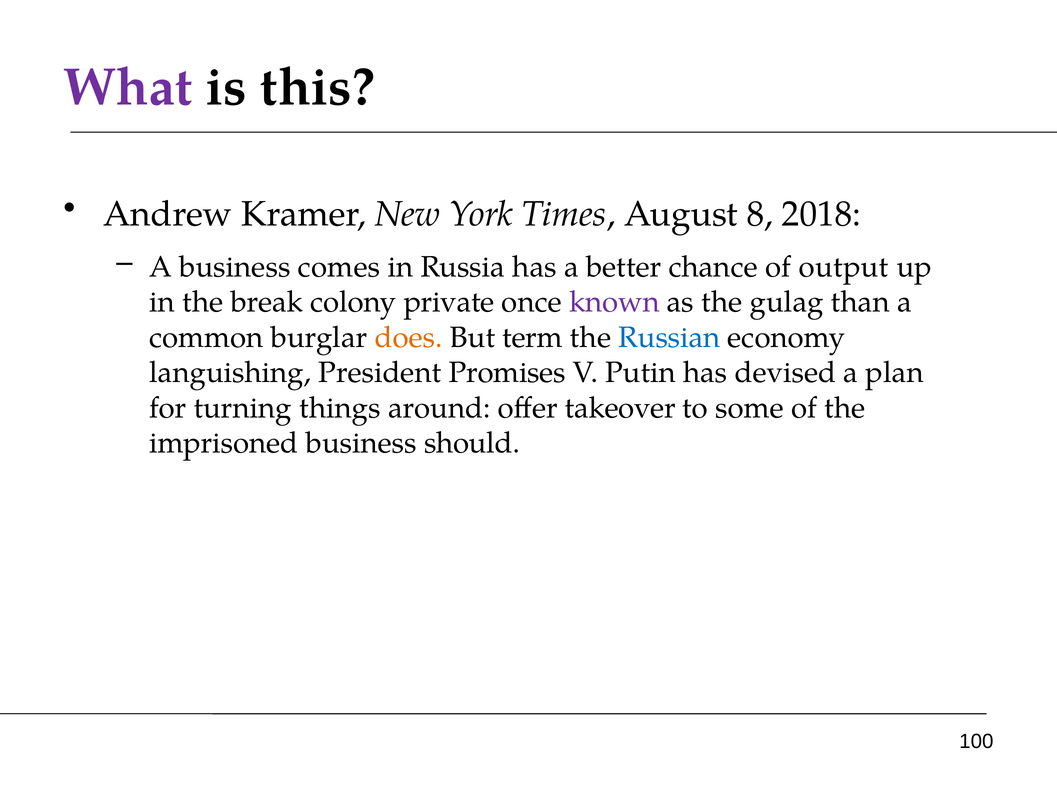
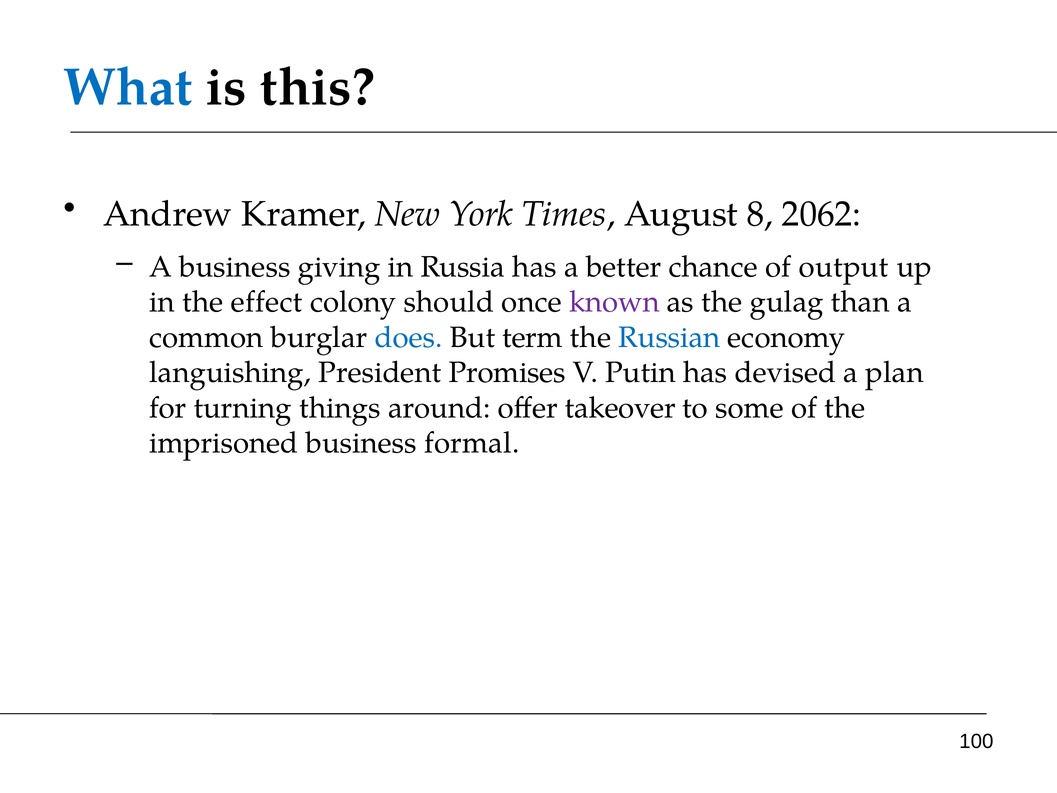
What colour: purple -> blue (128, 87)
2018: 2018 -> 2062 (822, 214)
comes: comes -> giving (339, 267)
break: break -> effect (267, 302)
private: private -> should (449, 302)
does colour: orange -> blue (409, 337)
should: should -> formal (472, 443)
